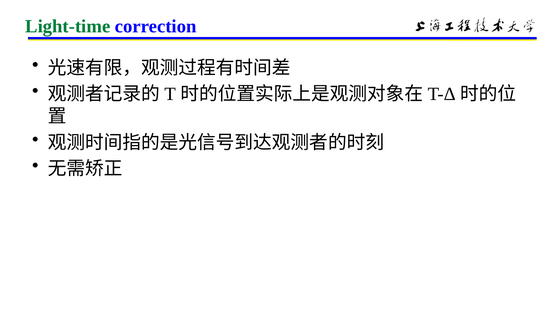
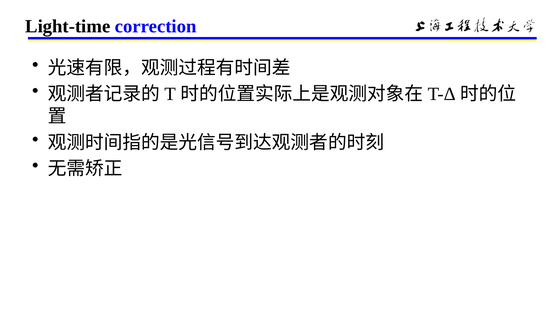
Light-time colour: green -> black (68, 26)
